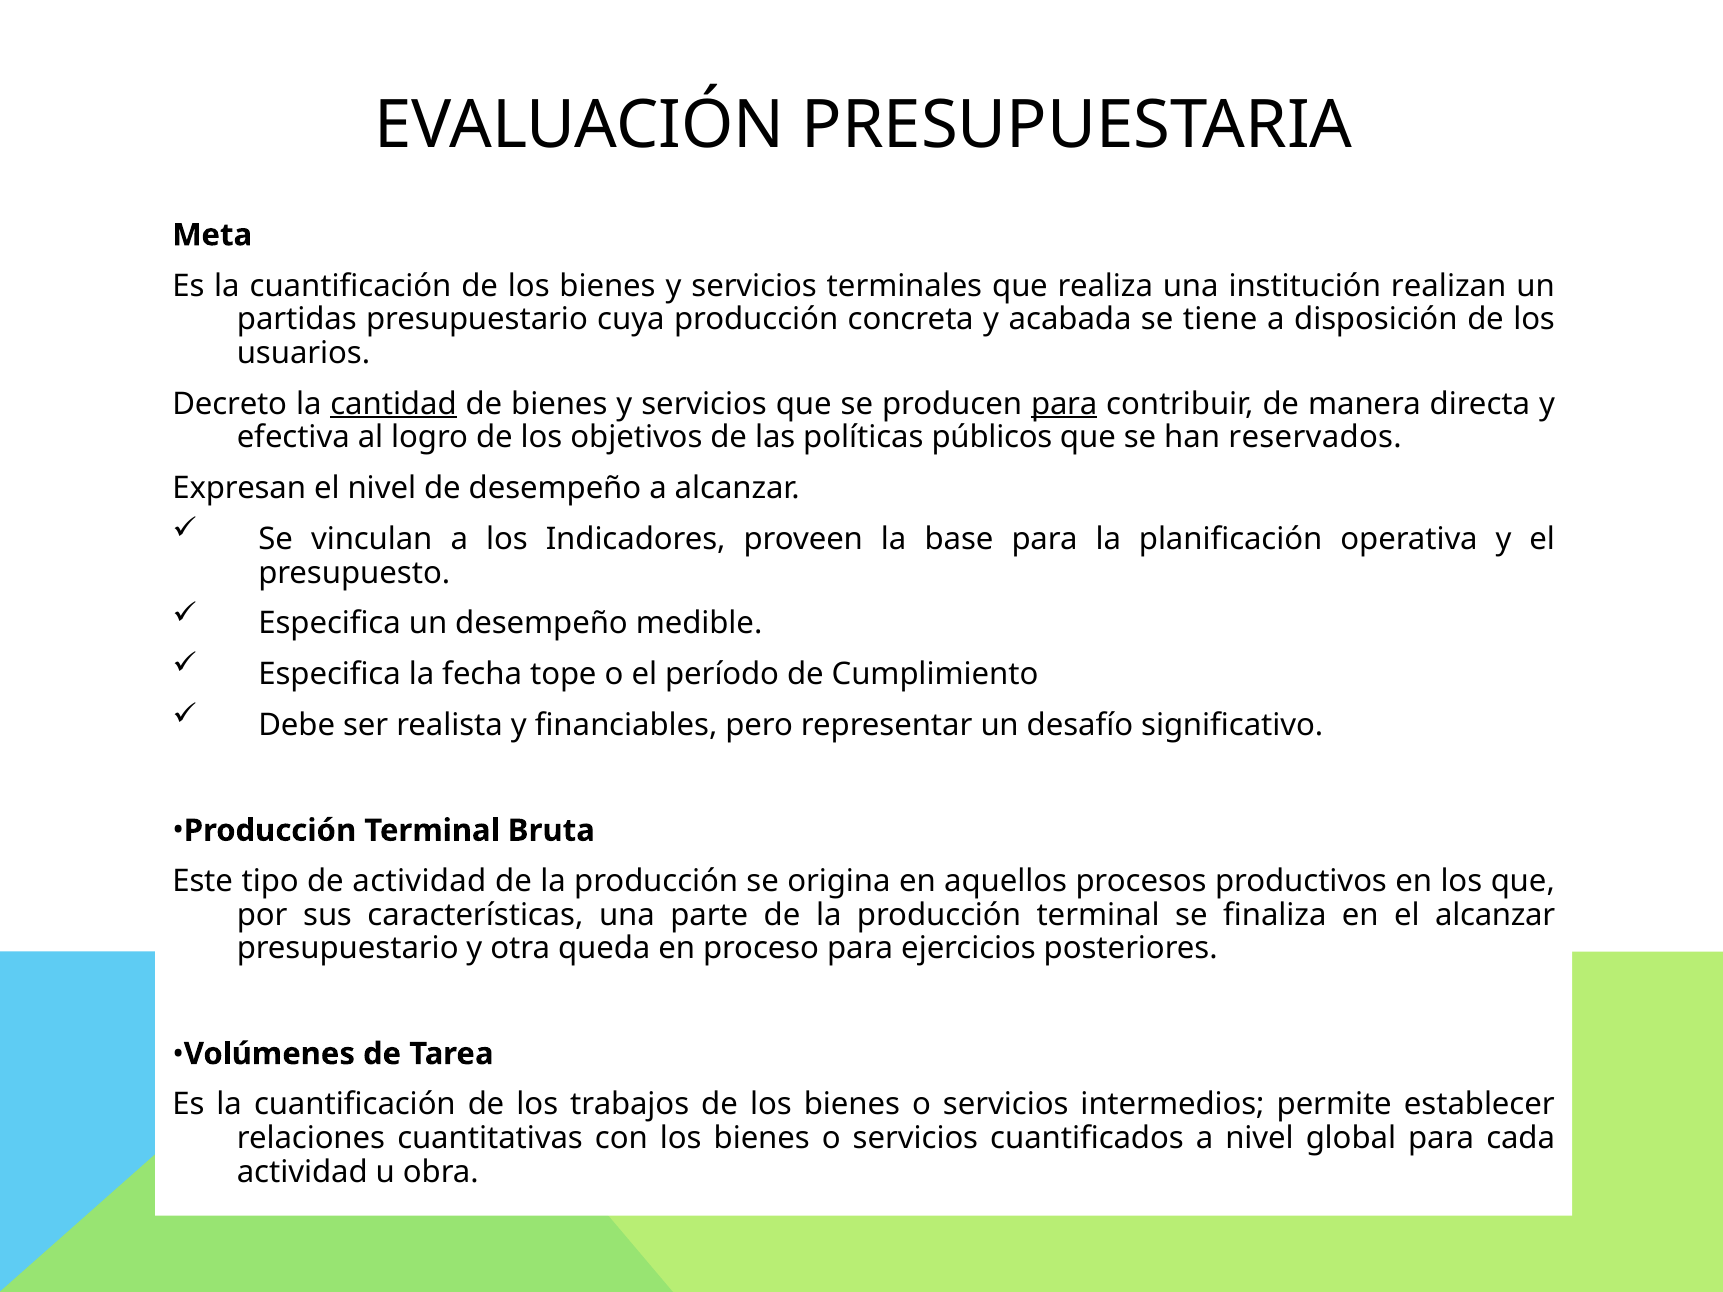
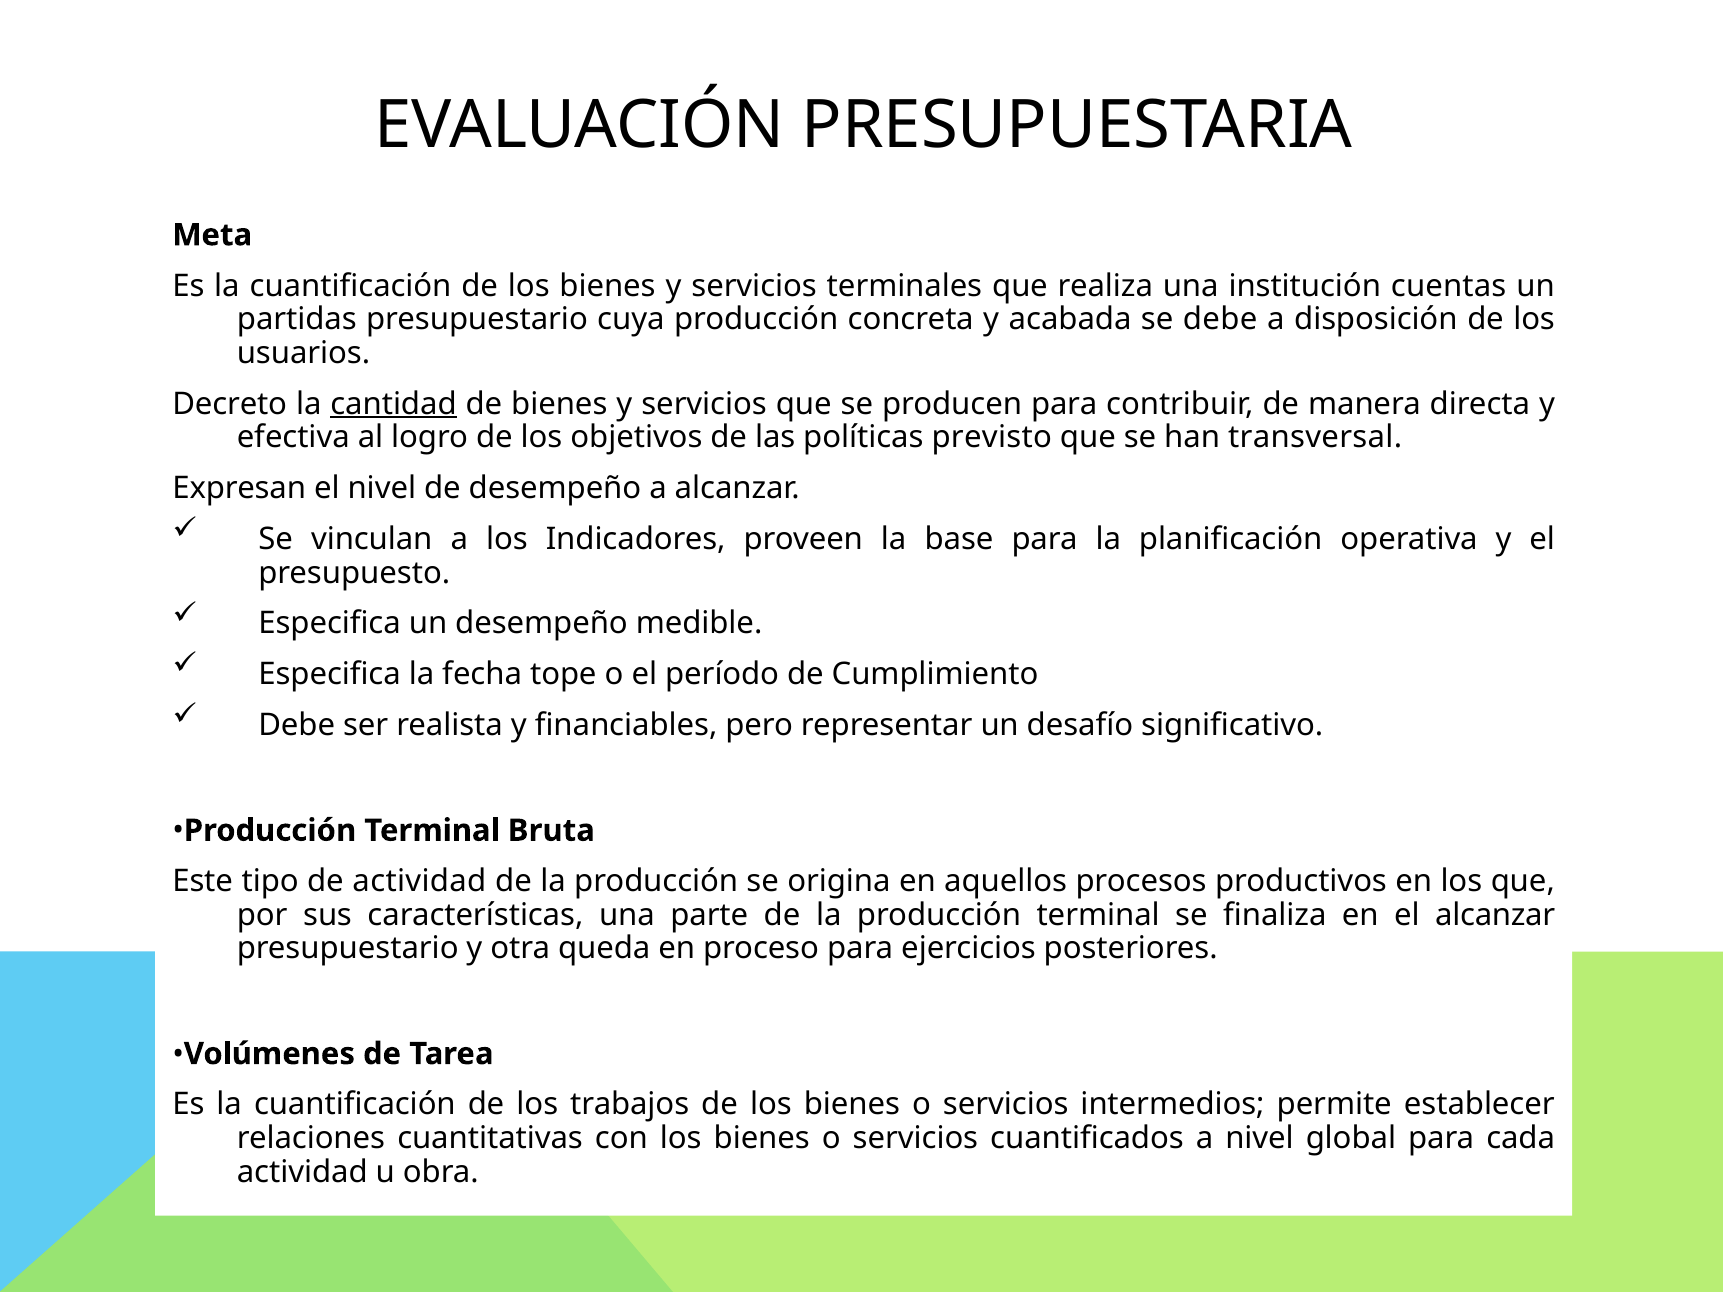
realizan: realizan -> cuentas (1449, 286)
se tiene: tiene -> debe (1220, 320)
para underline: present -> none (1064, 404)
públicos: públicos -> previsto (992, 438)
reservados: reservados -> transversal (1315, 438)
